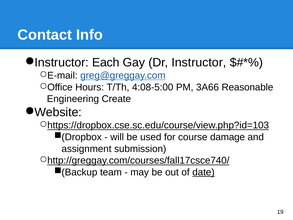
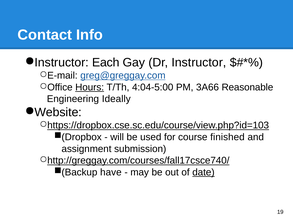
Hours underline: none -> present (90, 87)
4:08-5:00: 4:08-5:00 -> 4:04-5:00 (153, 87)
Create: Create -> Ideally (116, 99)
damage: damage -> finished (227, 137)
team: team -> have (111, 172)
